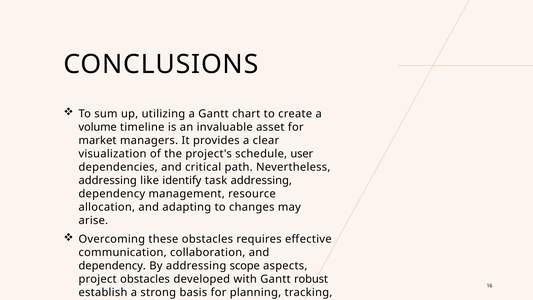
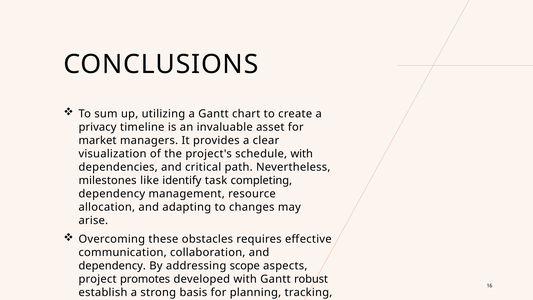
volume: volume -> privacy (98, 127)
schedule user: user -> with (302, 154)
addressing: addressing -> milestones (108, 180)
task addressing: addressing -> completing (261, 180)
project obstacles: obstacles -> promotes (145, 279)
